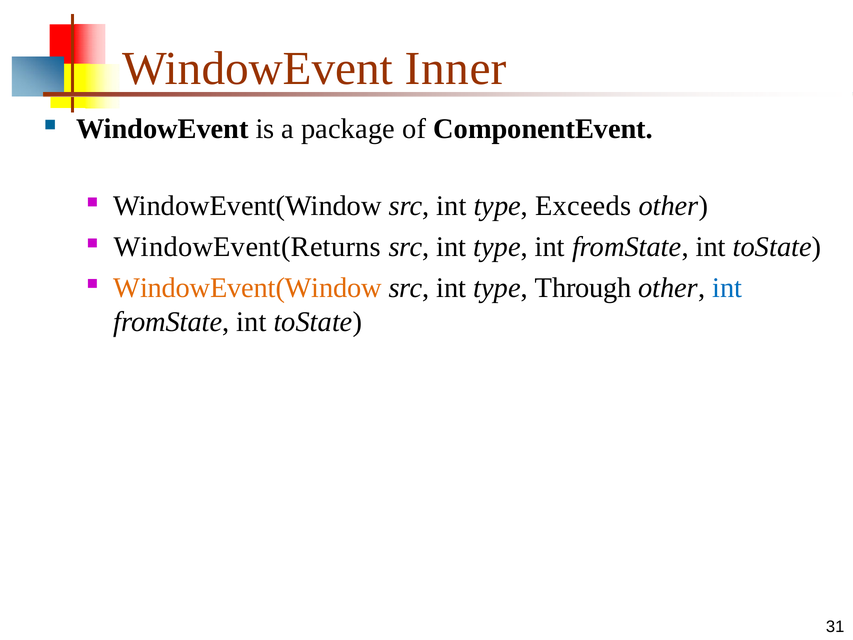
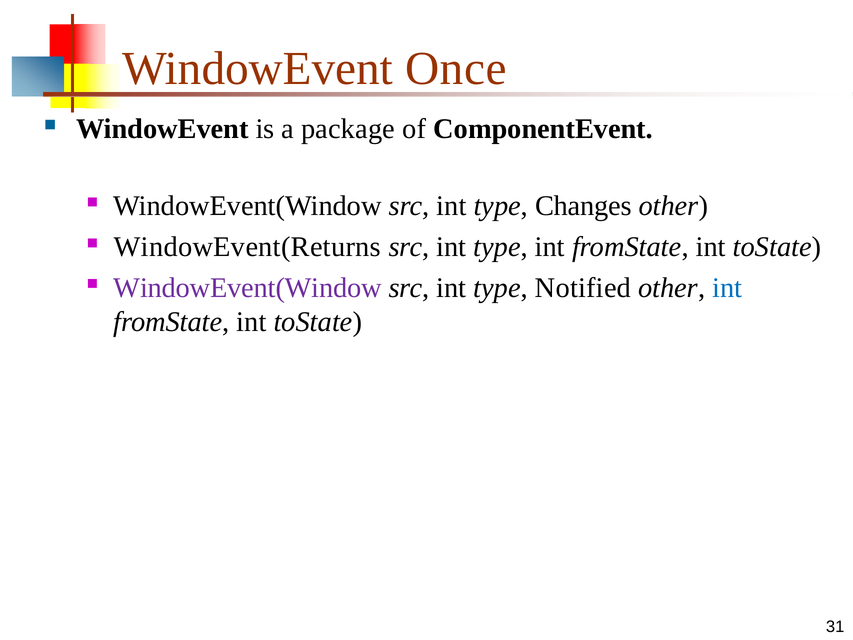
Inner: Inner -> Once (456, 69)
Exceeds: Exceeds -> Changes (583, 206)
WindowEvent(Window colour: orange -> purple (248, 288)
Through: Through -> Notified (583, 288)
